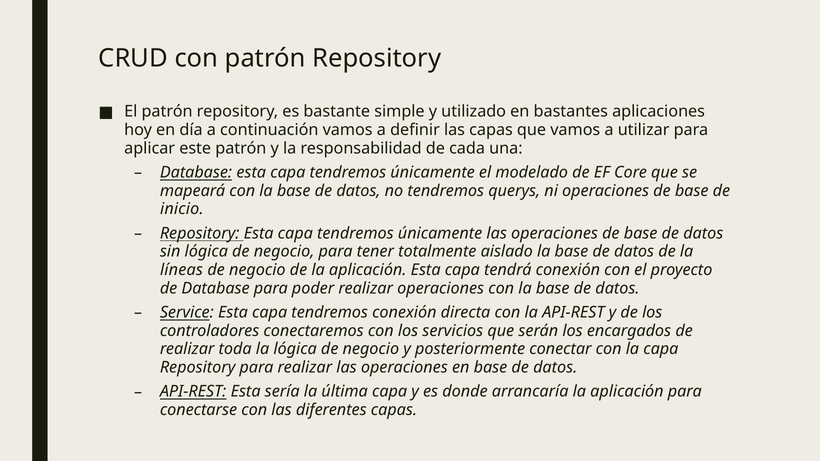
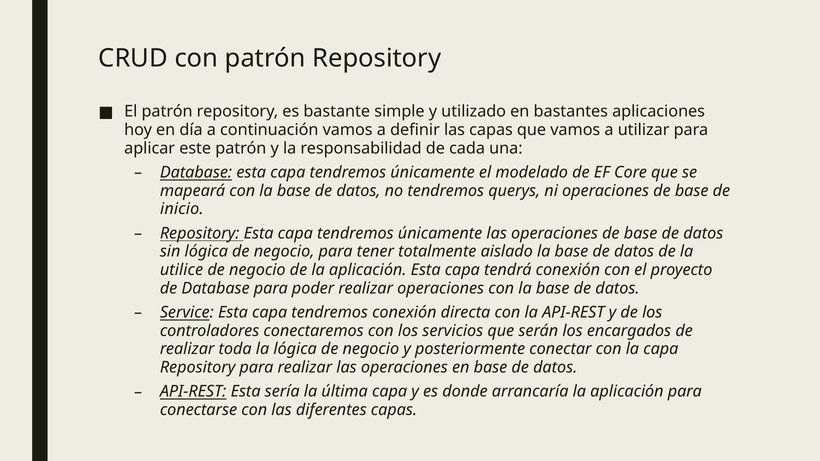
líneas: líneas -> utilice (182, 270)
